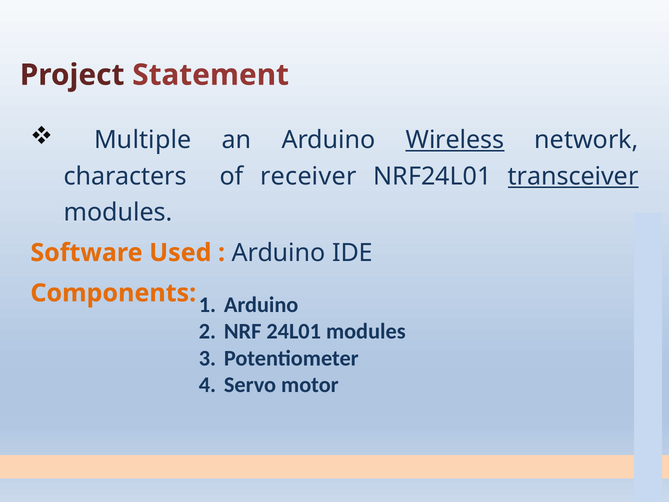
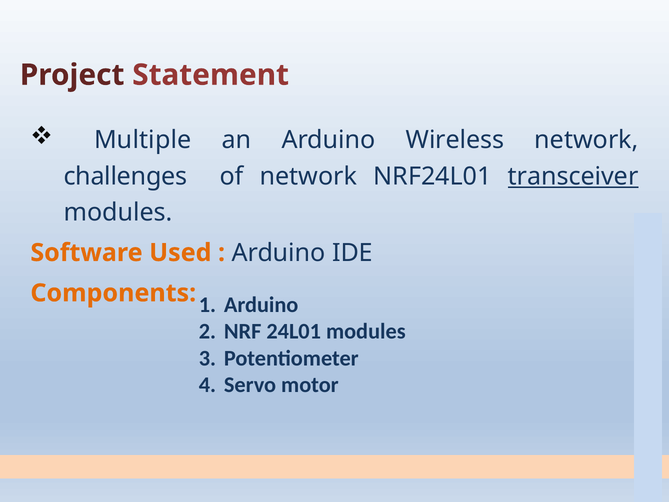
Wireless underline: present -> none (455, 140)
characters: characters -> challenges (125, 176)
of receiver: receiver -> network (308, 176)
